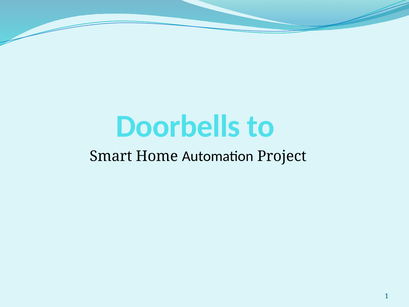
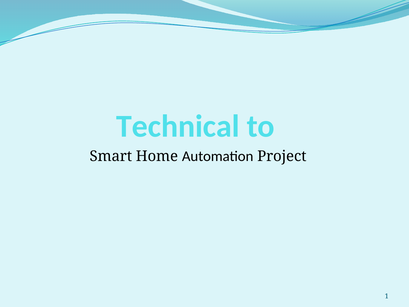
Doorbells: Doorbells -> Technical (178, 126)
